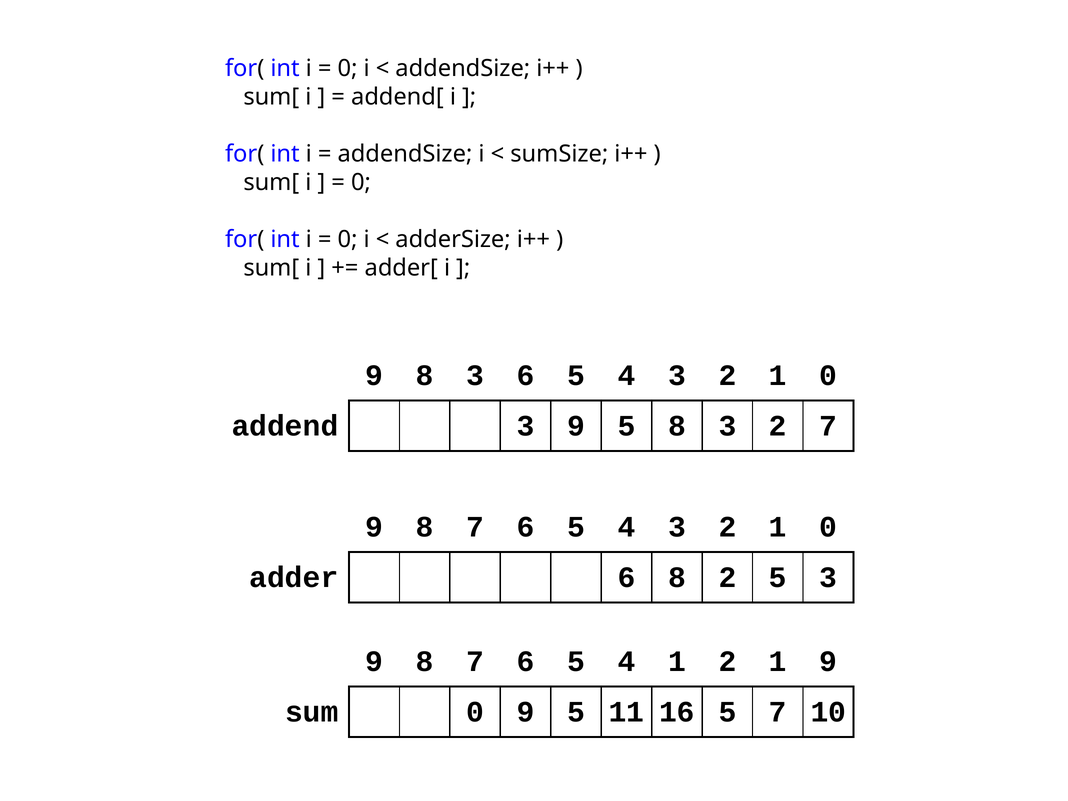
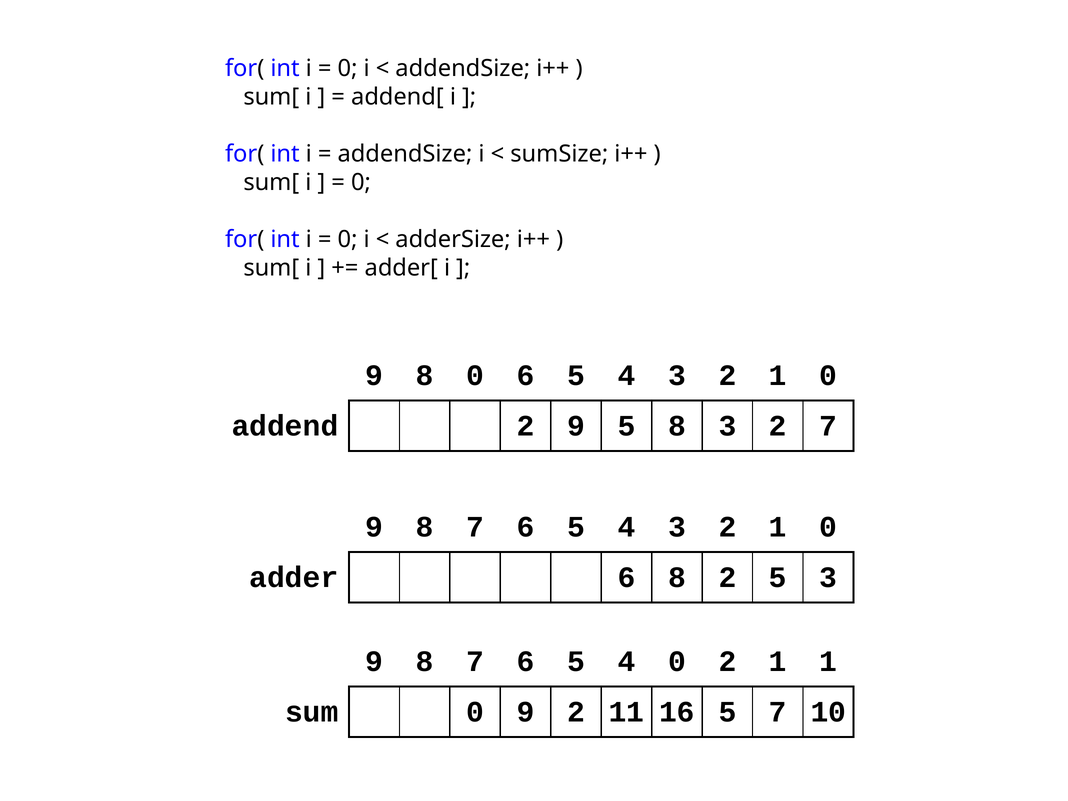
9 8 3: 3 -> 0 (475, 375)
addend 3: 3 -> 2 (526, 426)
4 1: 1 -> 0 (677, 661)
1 9: 9 -> 1 (828, 661)
0 9 5: 5 -> 2 (576, 712)
